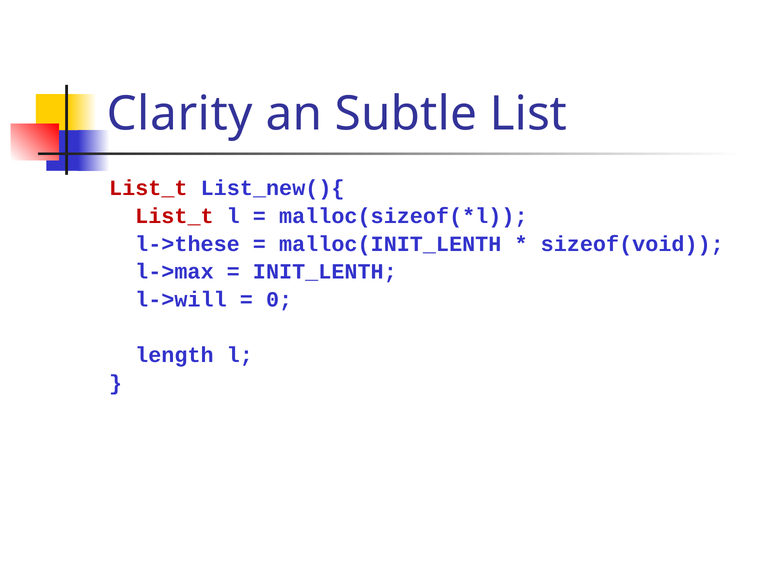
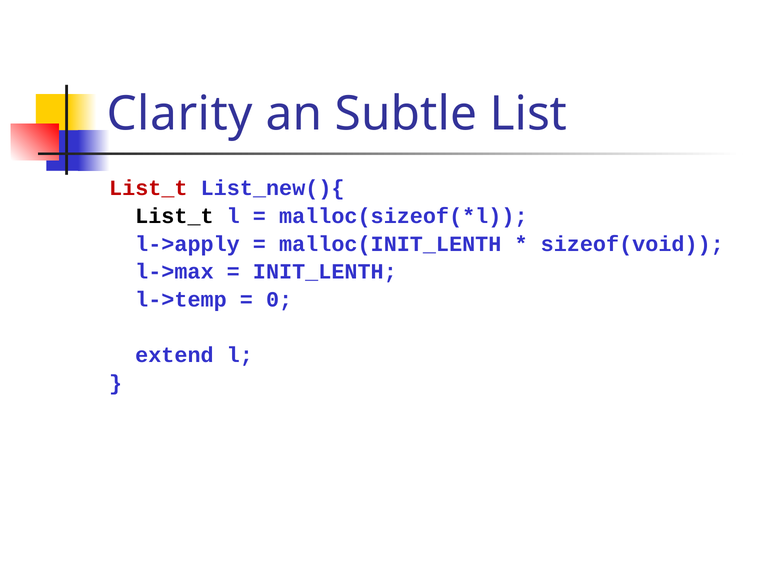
List_t colour: red -> black (174, 216)
l->these: l->these -> l->apply (187, 244)
l->will: l->will -> l->temp (181, 300)
length: length -> extend (174, 355)
